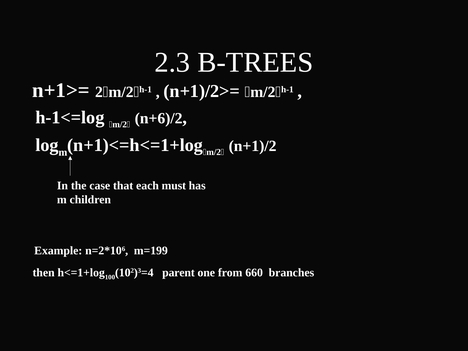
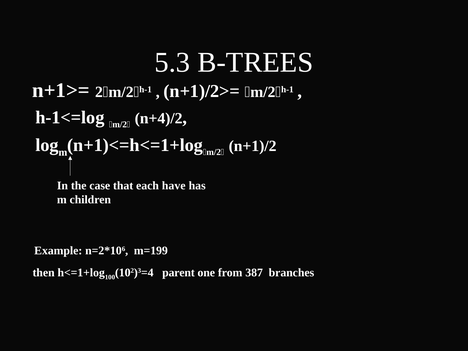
2.3: 2.3 -> 5.3 (172, 62)
n+6)/2: n+6)/2 -> n+4)/2 (159, 118)
must: must -> have (174, 186)
660: 660 -> 387 (254, 273)
